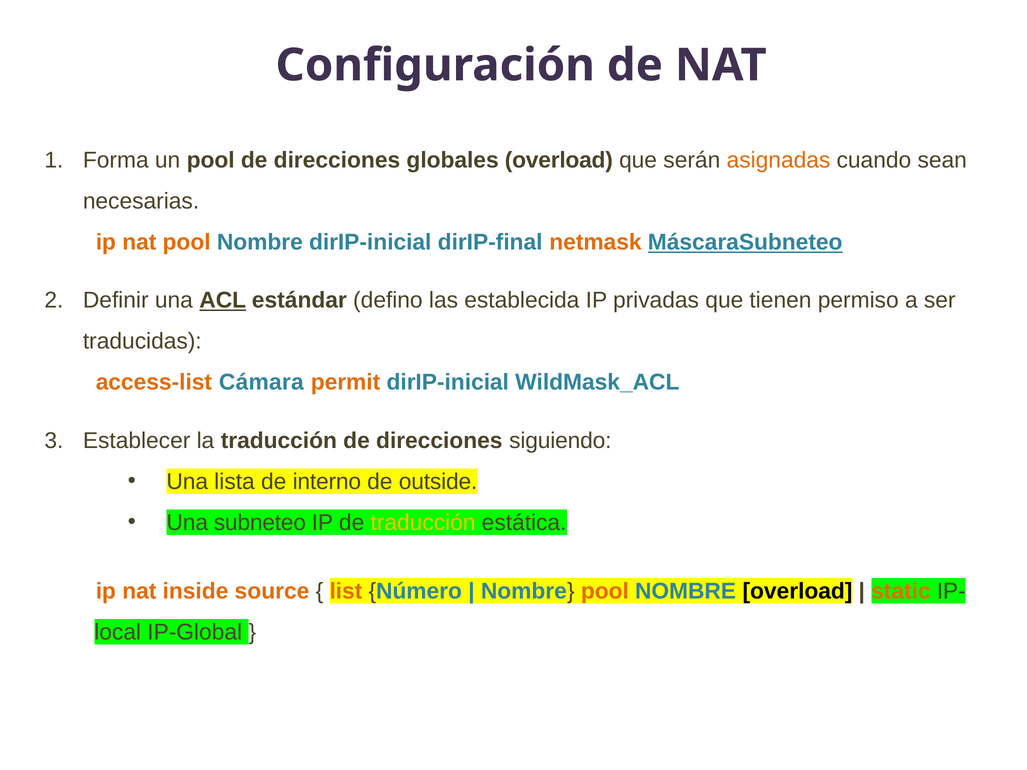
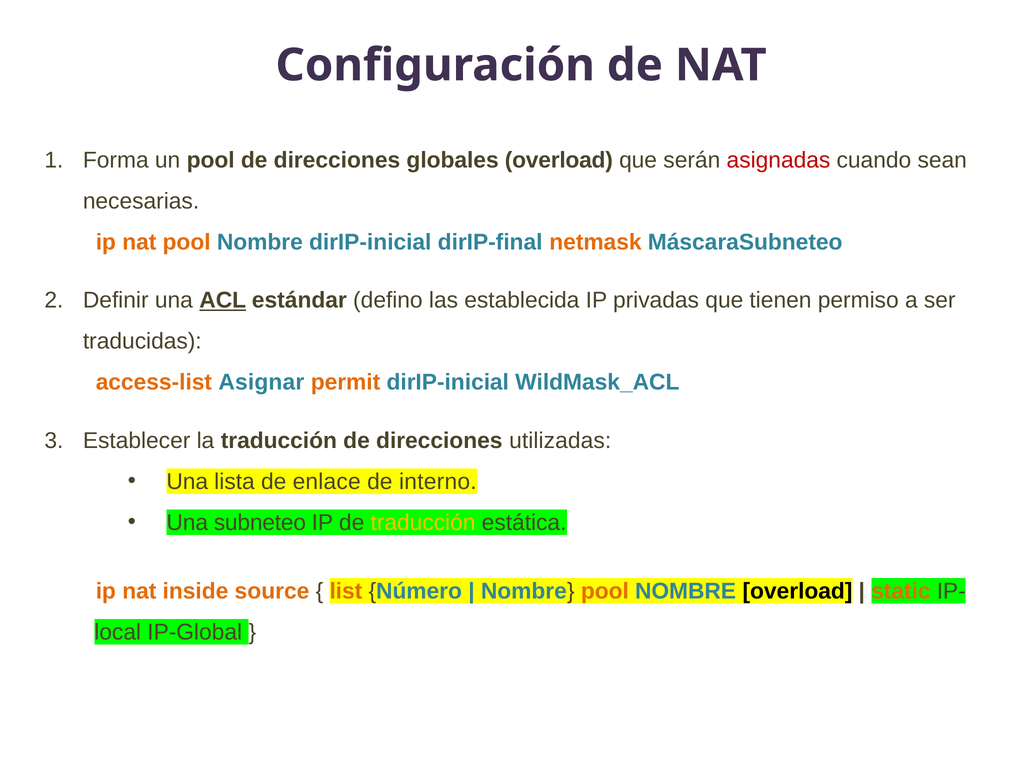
asignadas colour: orange -> red (779, 160)
MáscaraSubneteo underline: present -> none (745, 242)
Cámara: Cámara -> Asignar (261, 383)
siguiendo: siguiendo -> utilizadas (560, 441)
interno: interno -> enlace (327, 482)
outside: outside -> interno (438, 482)
